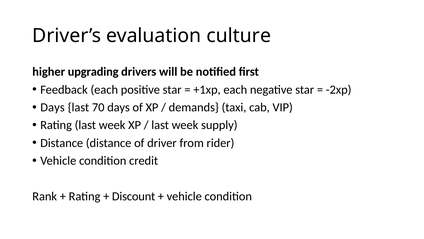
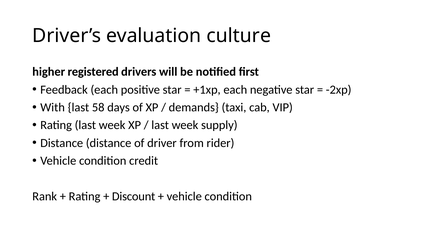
upgrading: upgrading -> registered (93, 72)
Days: Days -> With (53, 107)
70: 70 -> 58 (98, 107)
